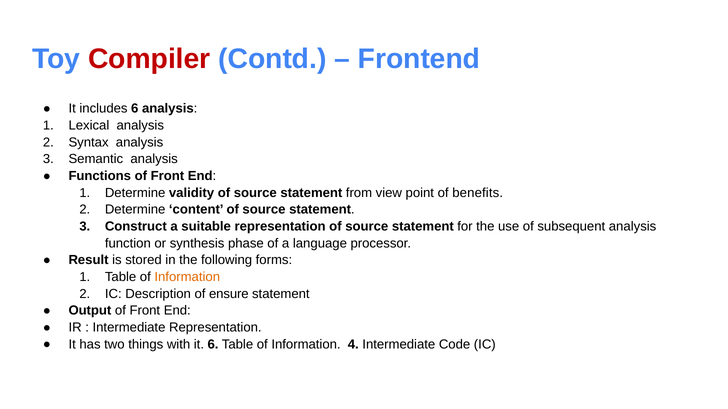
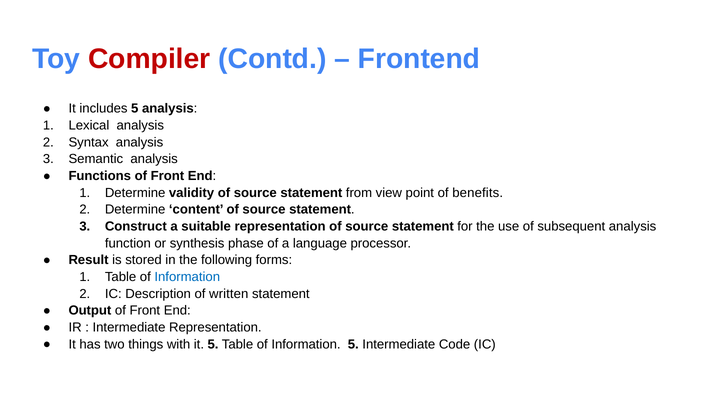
includes 6: 6 -> 5 (135, 109)
Information colour: orange -> blue (187, 277)
ensure: ensure -> written (229, 294)
it 6: 6 -> 5 (213, 345)
Information 4: 4 -> 5 (353, 345)
